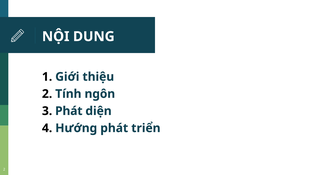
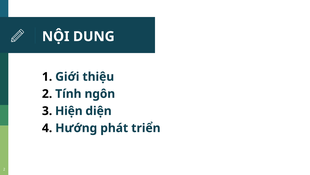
Phát: Phát -> Hiện (69, 111)
